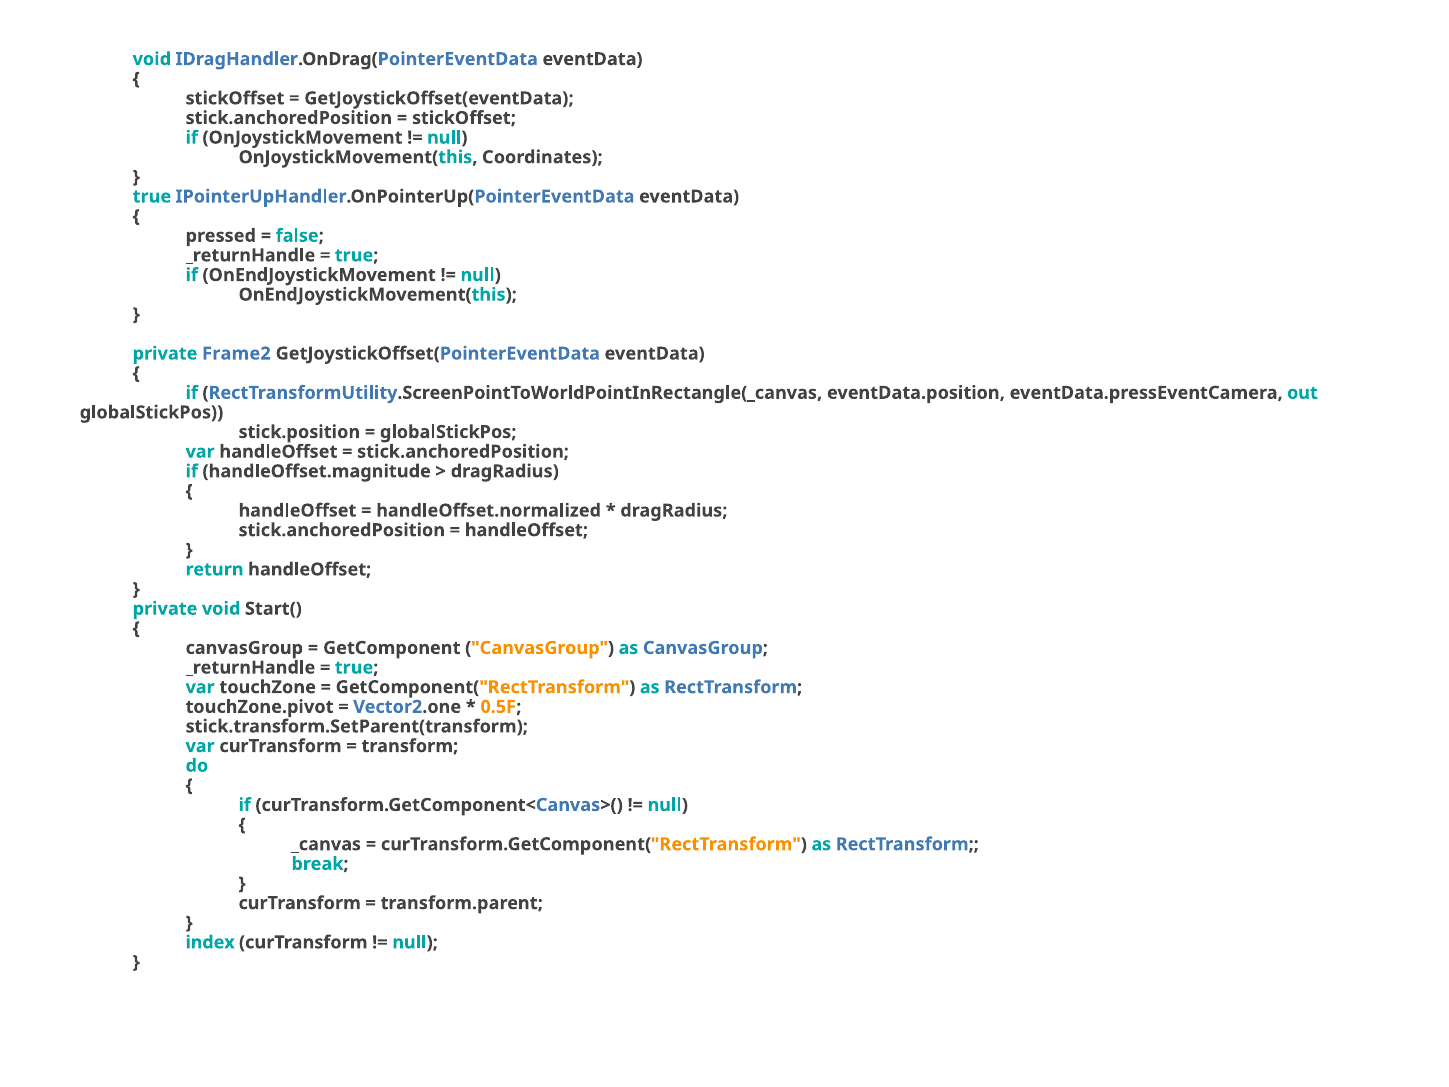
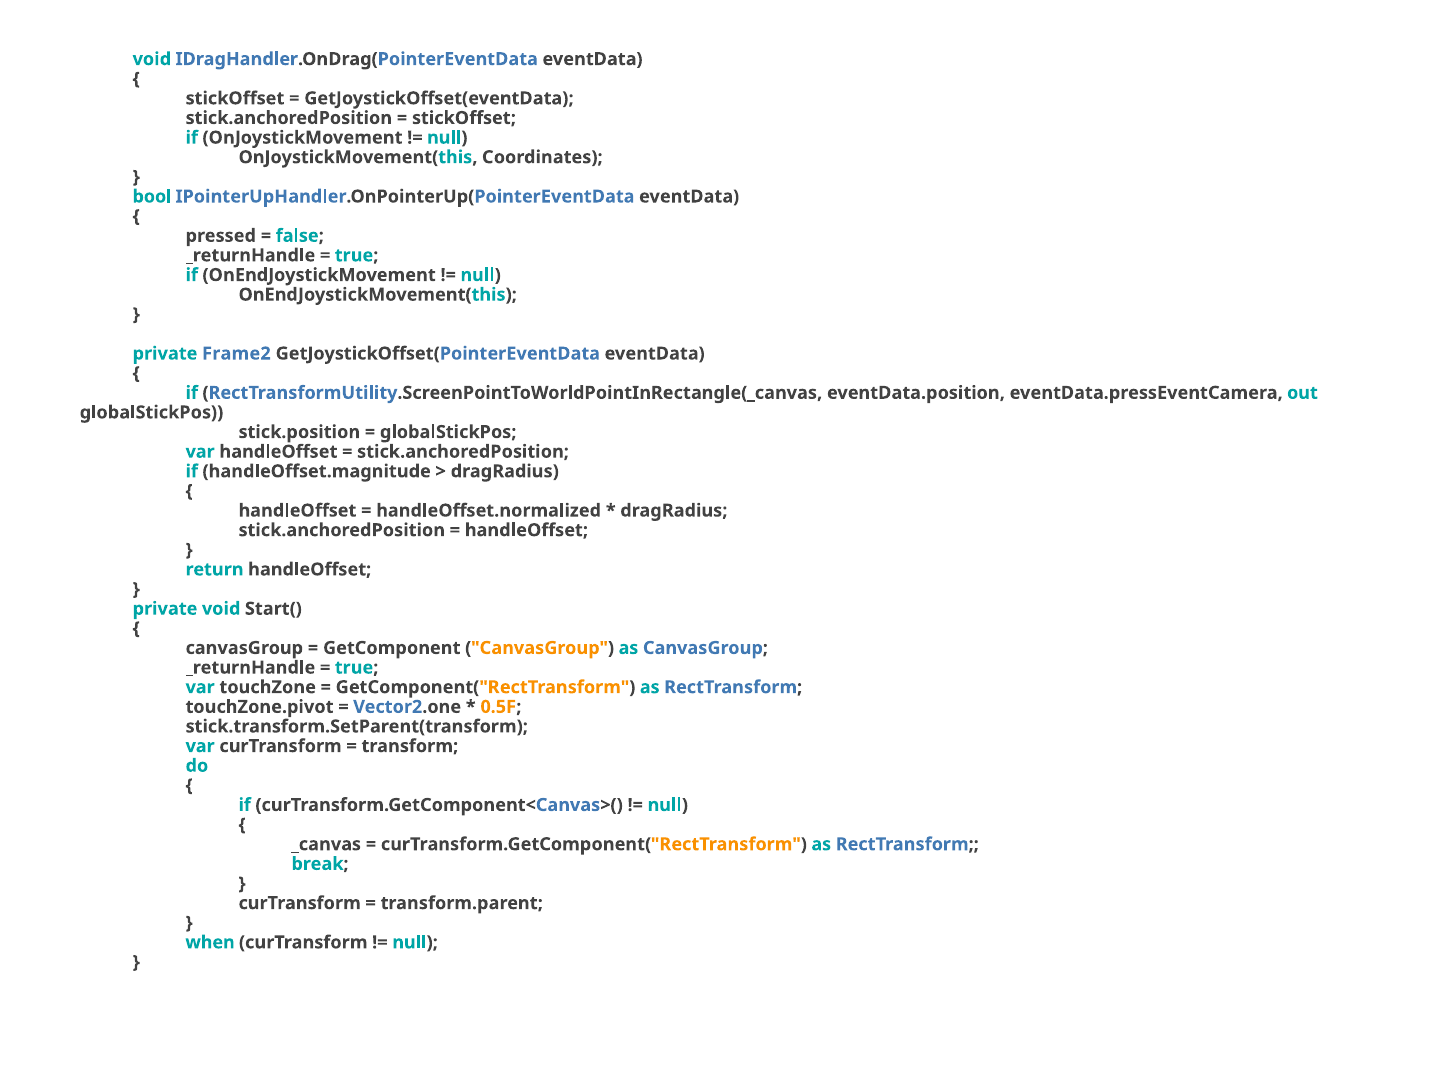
true: true -> bool (152, 196)
index: index -> when (210, 942)
